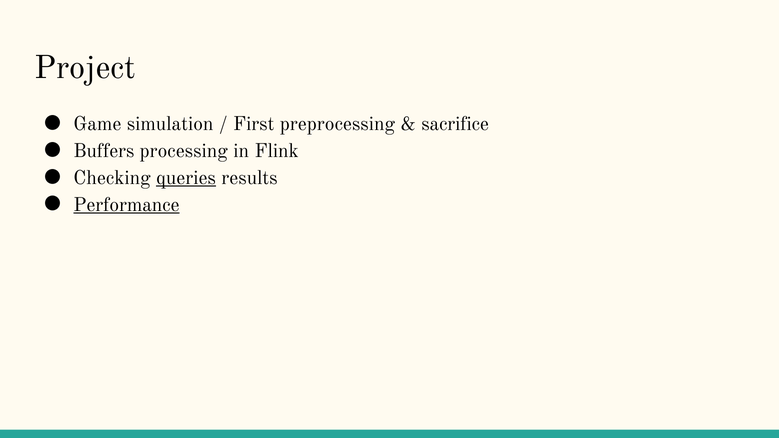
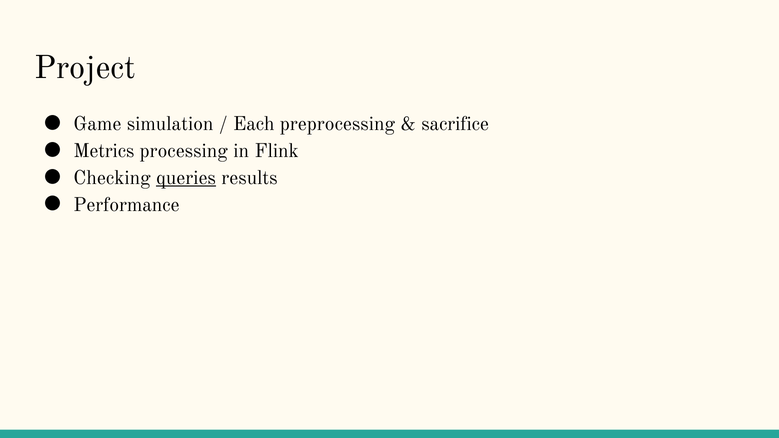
First: First -> Each (254, 124)
Buffers: Buffers -> Metrics (104, 151)
Performance underline: present -> none (126, 205)
